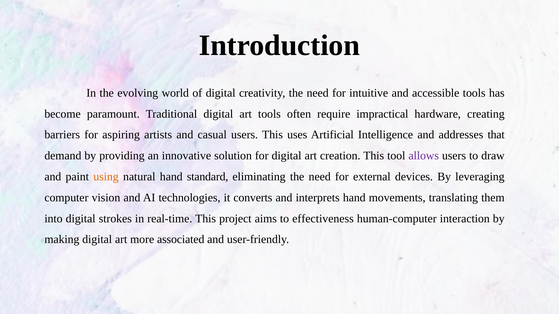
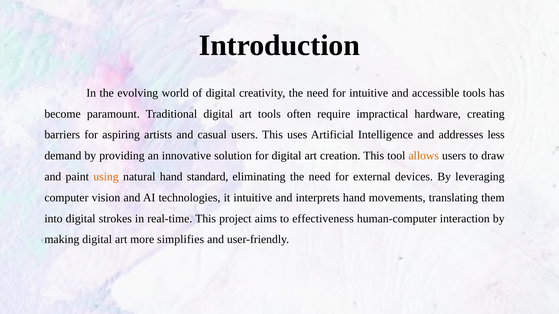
that: that -> less (496, 135)
allows colour: purple -> orange (424, 156)
it converts: converts -> intuitive (253, 198)
associated: associated -> simplifies (181, 240)
